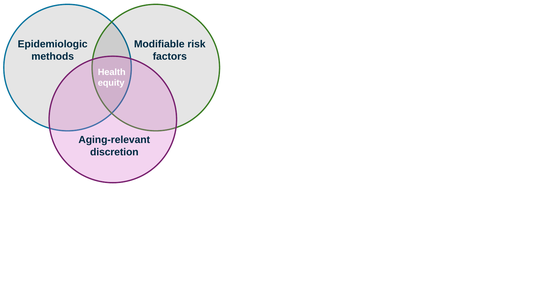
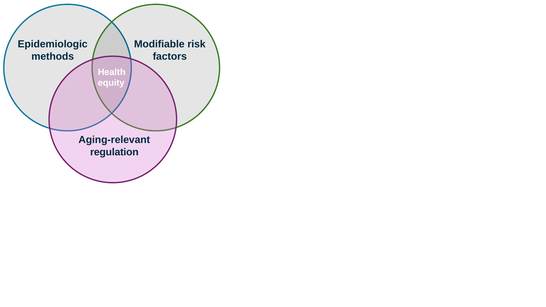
discretion: discretion -> regulation (114, 152)
